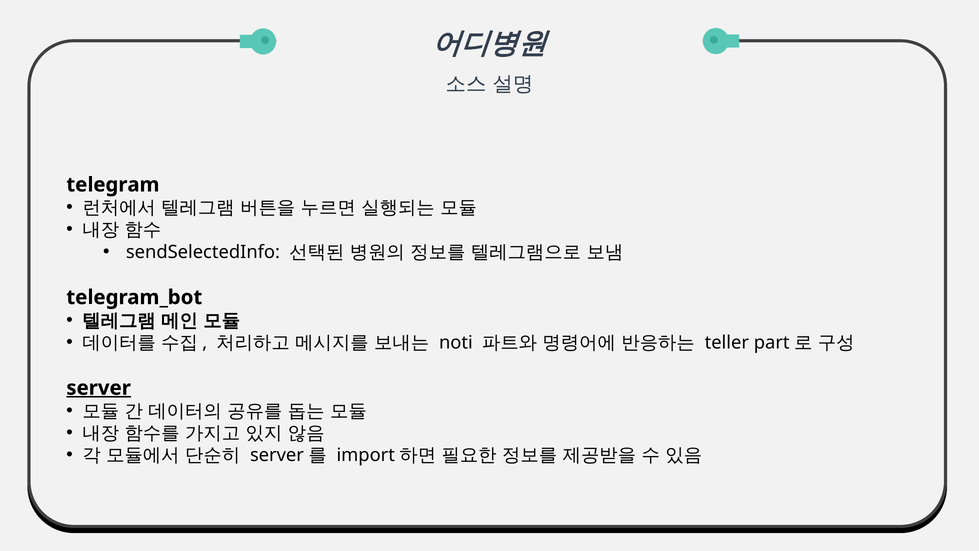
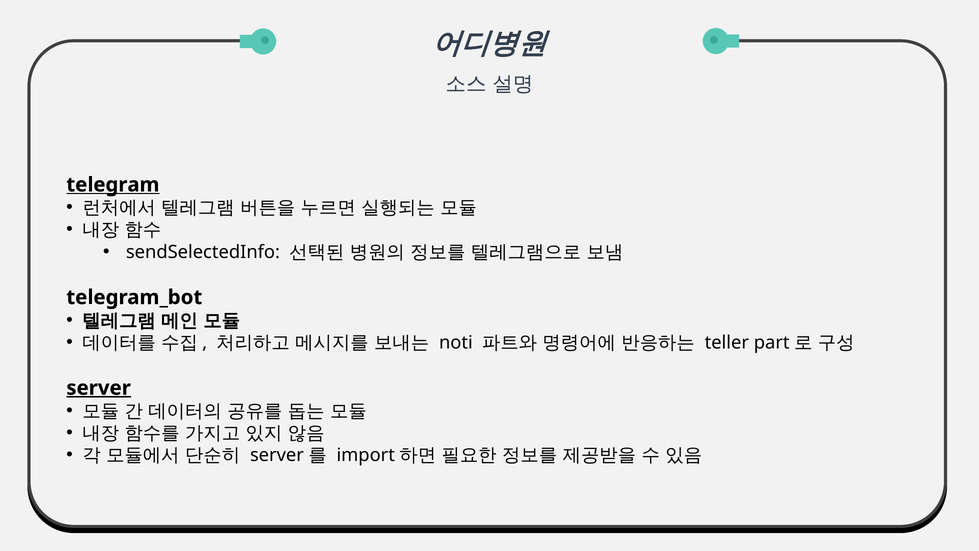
telegram underline: none -> present (113, 185)
